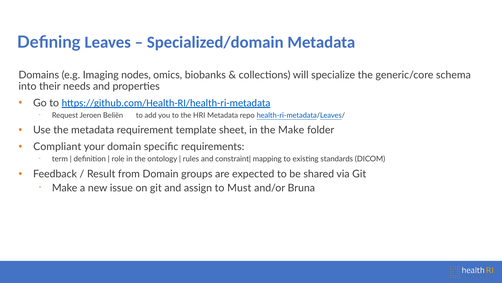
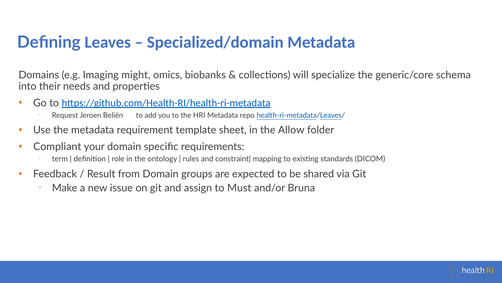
nodes: nodes -> might (136, 75)
the Make: Make -> Allow (291, 130)
